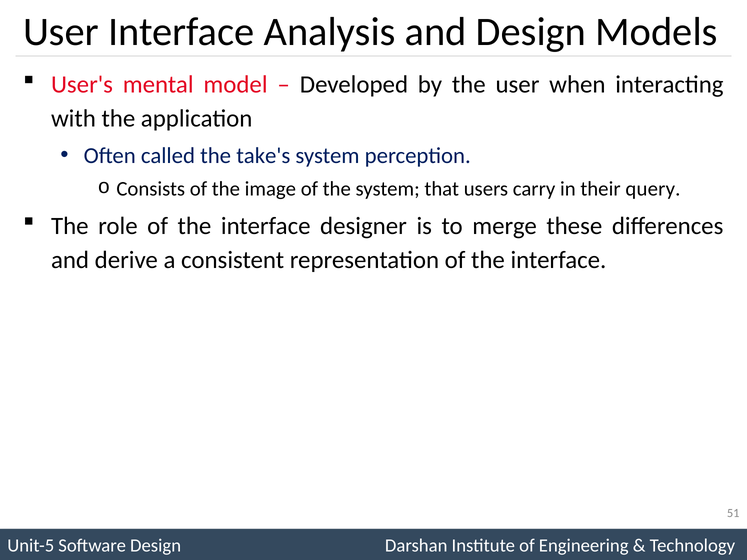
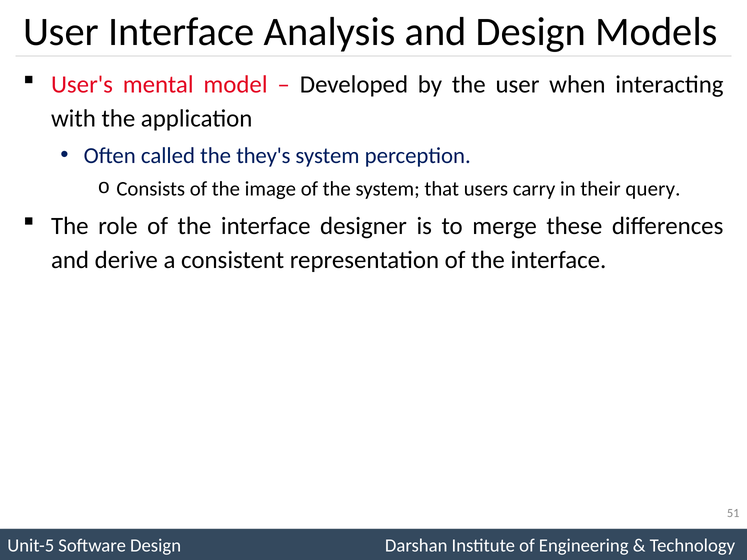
take's: take's -> they's (263, 156)
